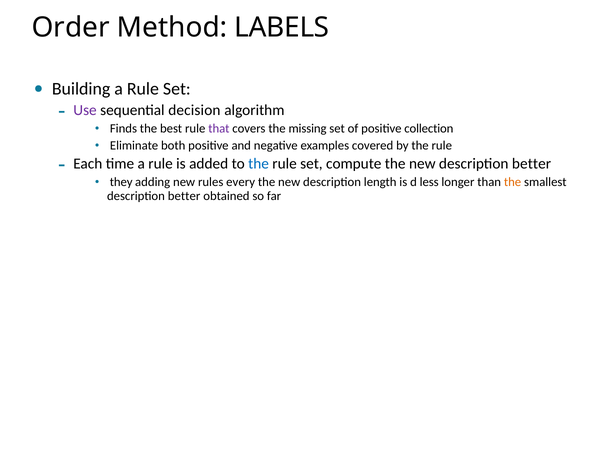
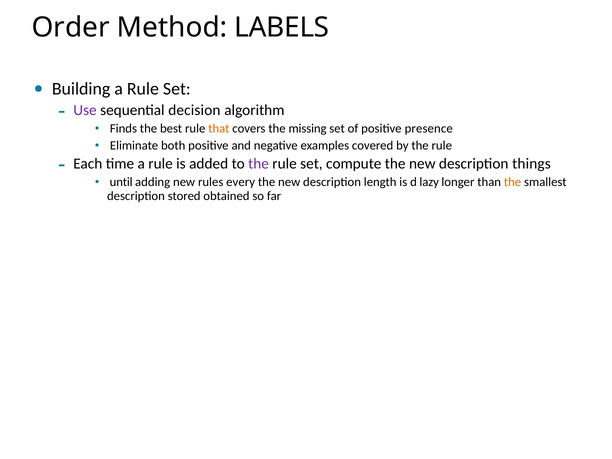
that colour: purple -> orange (219, 129)
collection: collection -> presence (429, 129)
the colour: blue -> purple (259, 164)
new description better: better -> things (532, 164)
they: they -> until (121, 182)
less: less -> lazy (429, 182)
better: better -> stored (184, 196)
